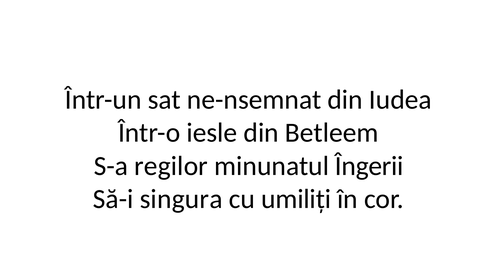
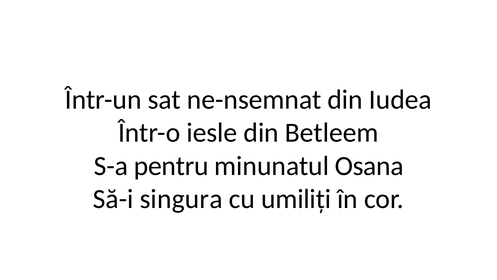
regilor: regilor -> pentru (171, 166)
Îngerii: Îngerii -> Osana (369, 166)
